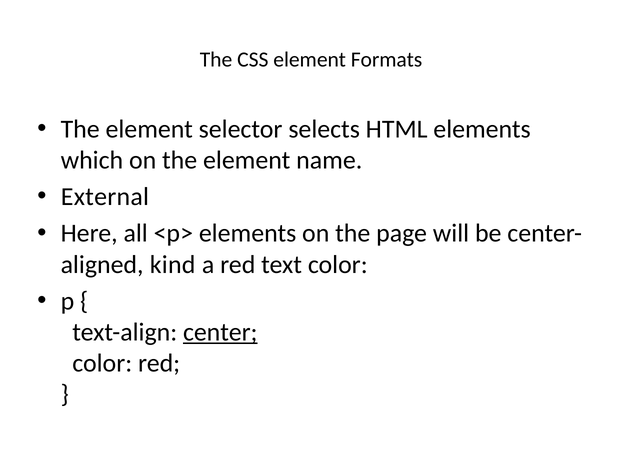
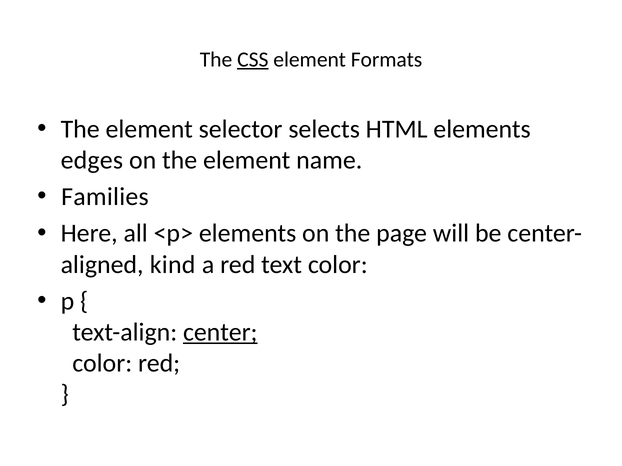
CSS underline: none -> present (253, 60)
which: which -> edges (92, 160)
External: External -> Families (105, 197)
